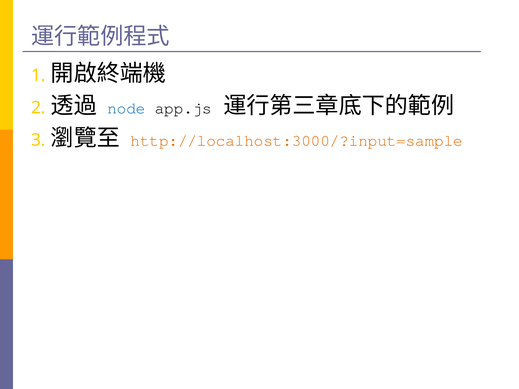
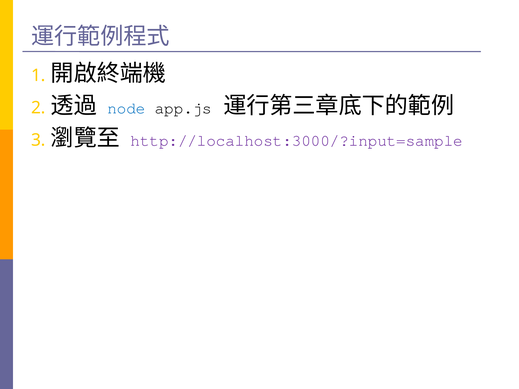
http://localhost:3000/?input=sample colour: orange -> purple (297, 141)
